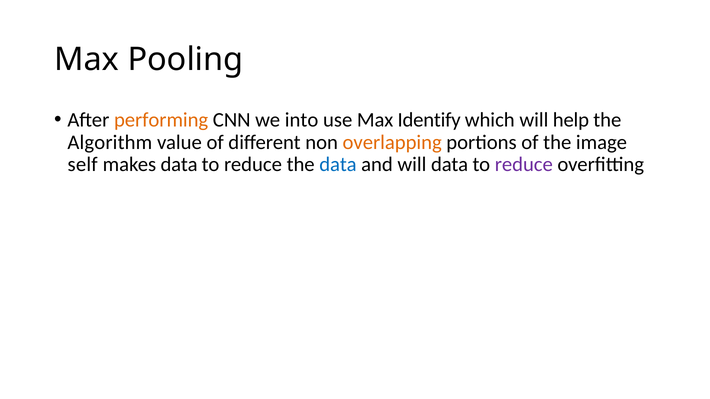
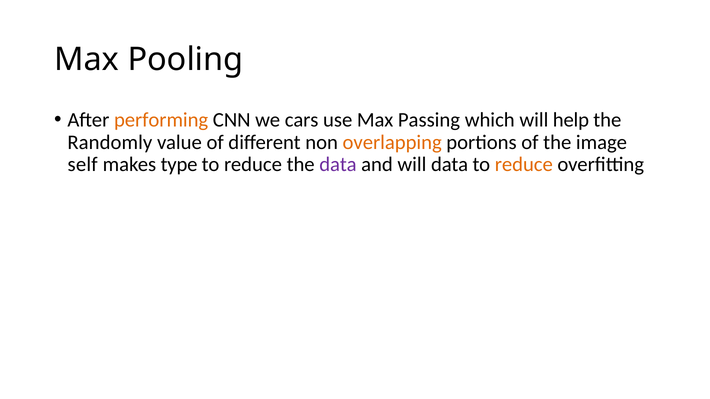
into: into -> cars (302, 120)
Identify: Identify -> Passing (429, 120)
Algorithm: Algorithm -> Randomly (110, 142)
makes data: data -> type (179, 165)
data colour: blue -> purple (338, 165)
reduce colour: purple -> orange (524, 165)
